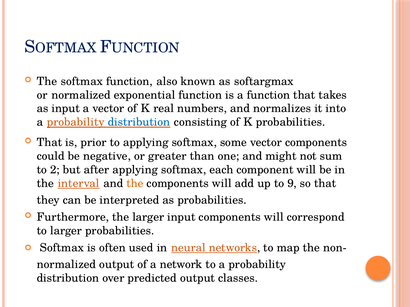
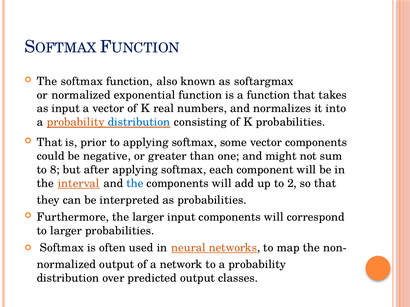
2: 2 -> 8 (55, 170)
the colour: orange -> blue (135, 184)
9: 9 -> 2 (292, 184)
